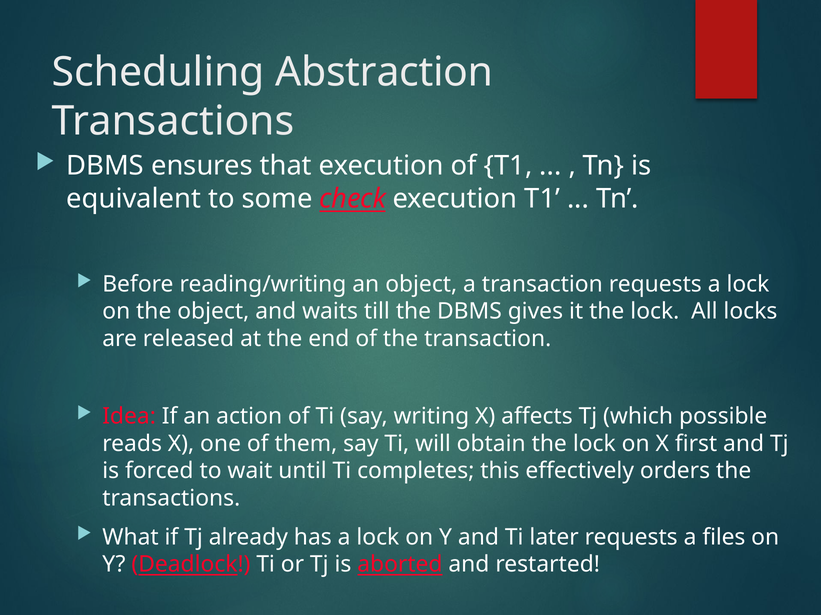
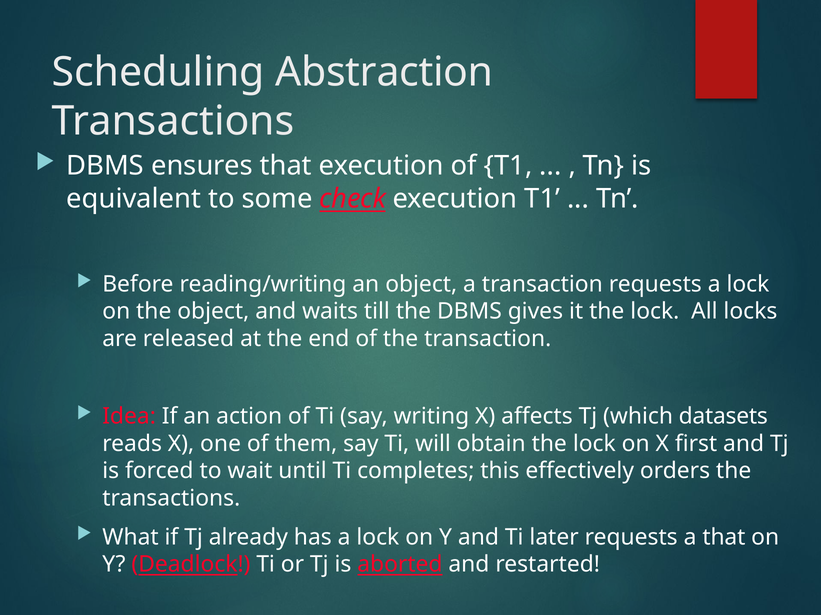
possible: possible -> datasets (723, 417)
a files: files -> that (724, 538)
